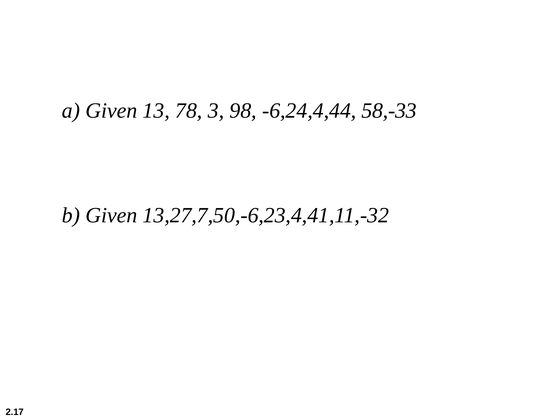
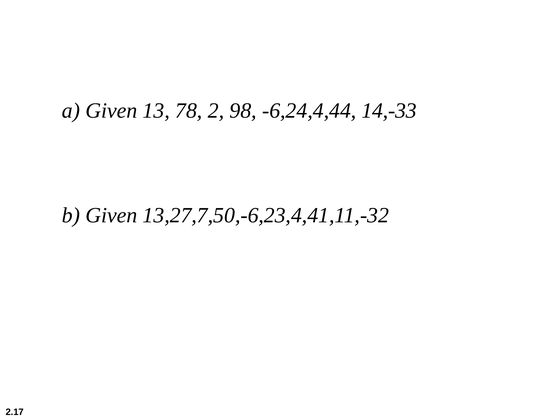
3: 3 -> 2 (216, 111)
58,-33: 58,-33 -> 14,-33 (389, 111)
